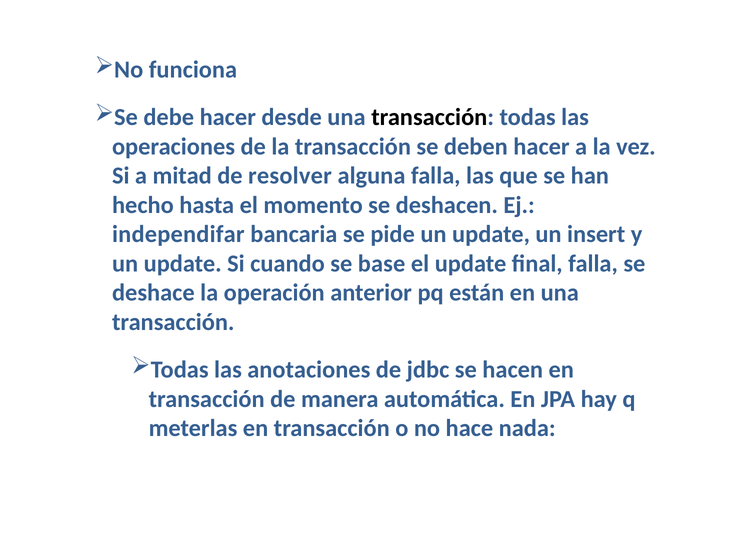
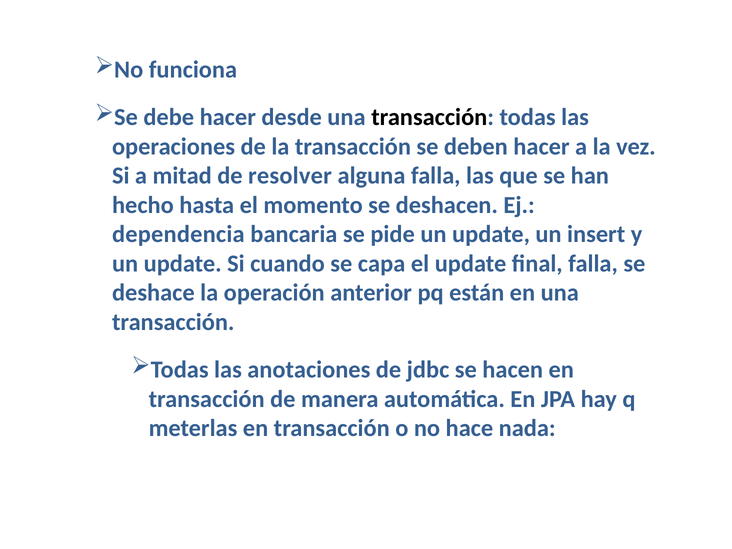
independifar: independifar -> dependencia (178, 234)
base: base -> capa (382, 264)
